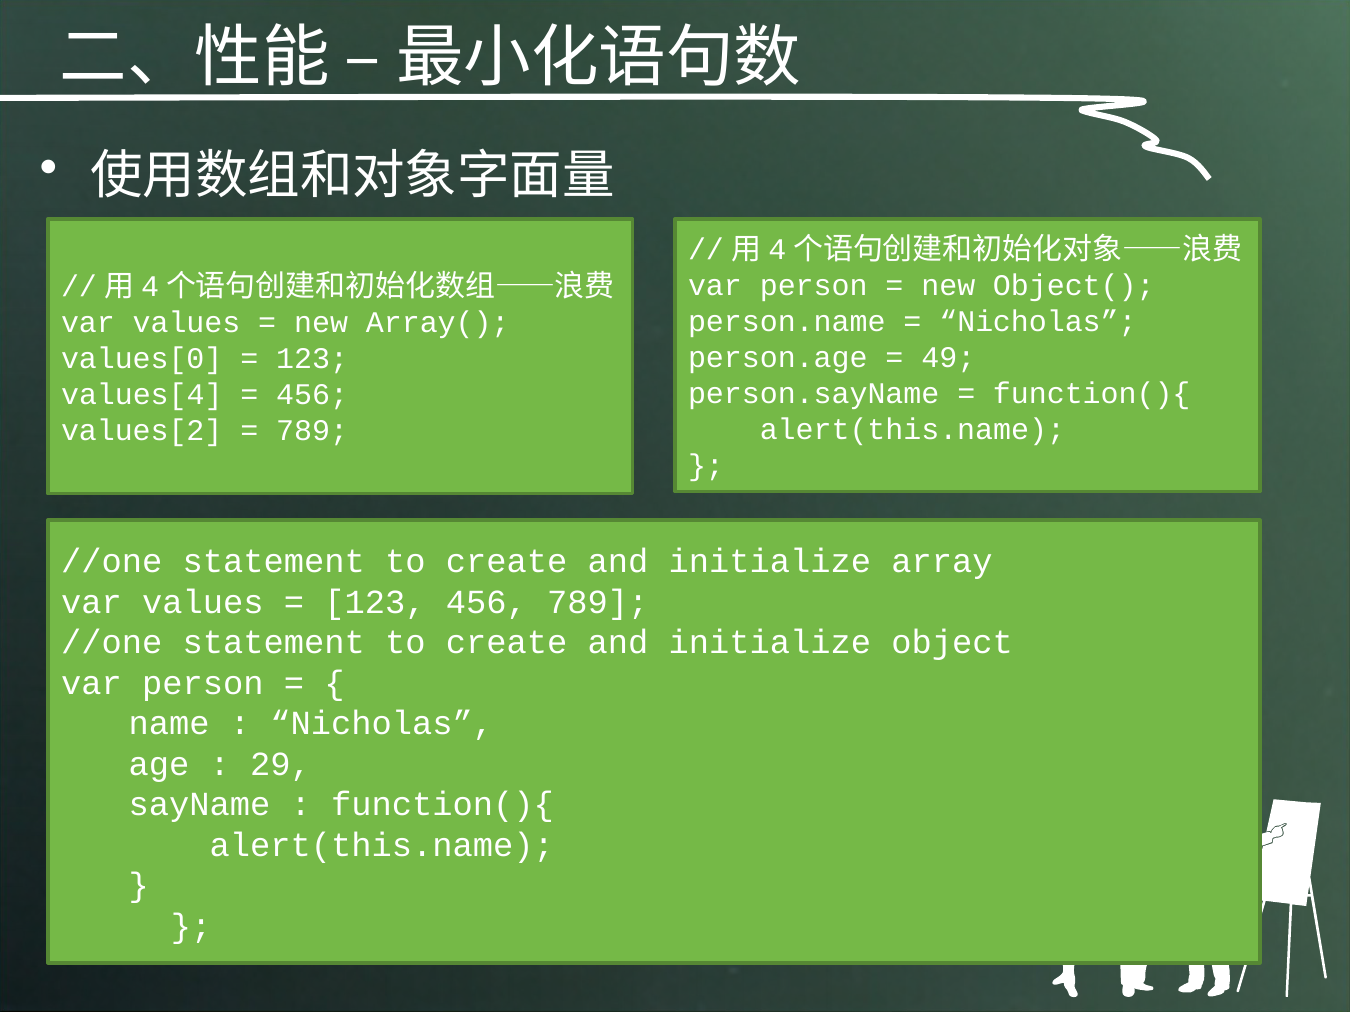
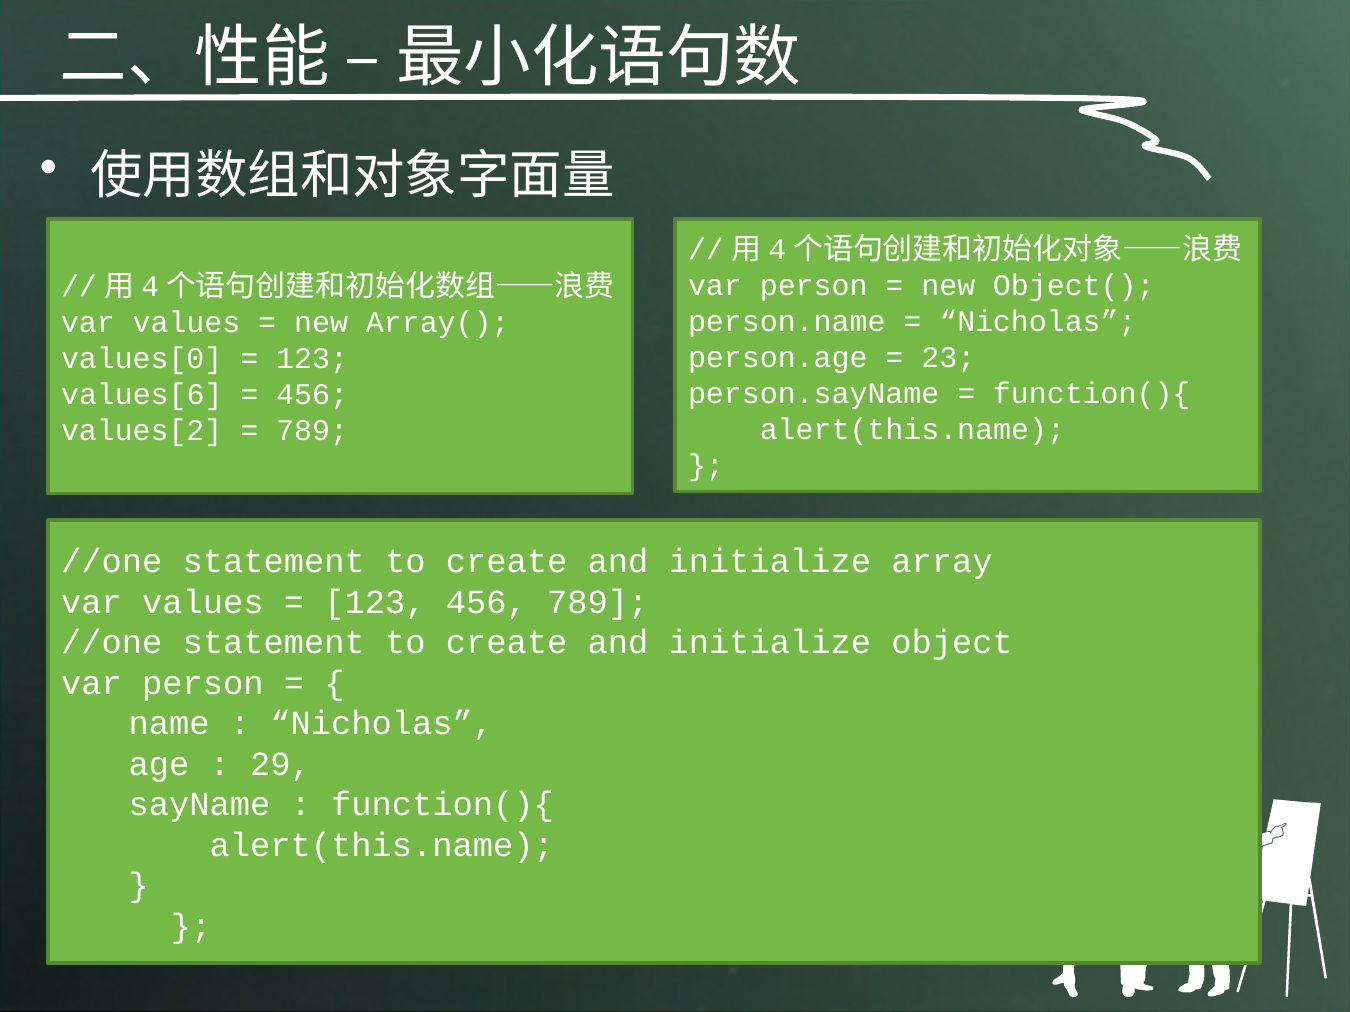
49: 49 -> 23 (948, 358)
values[4: values[4 -> values[6 (142, 394)
